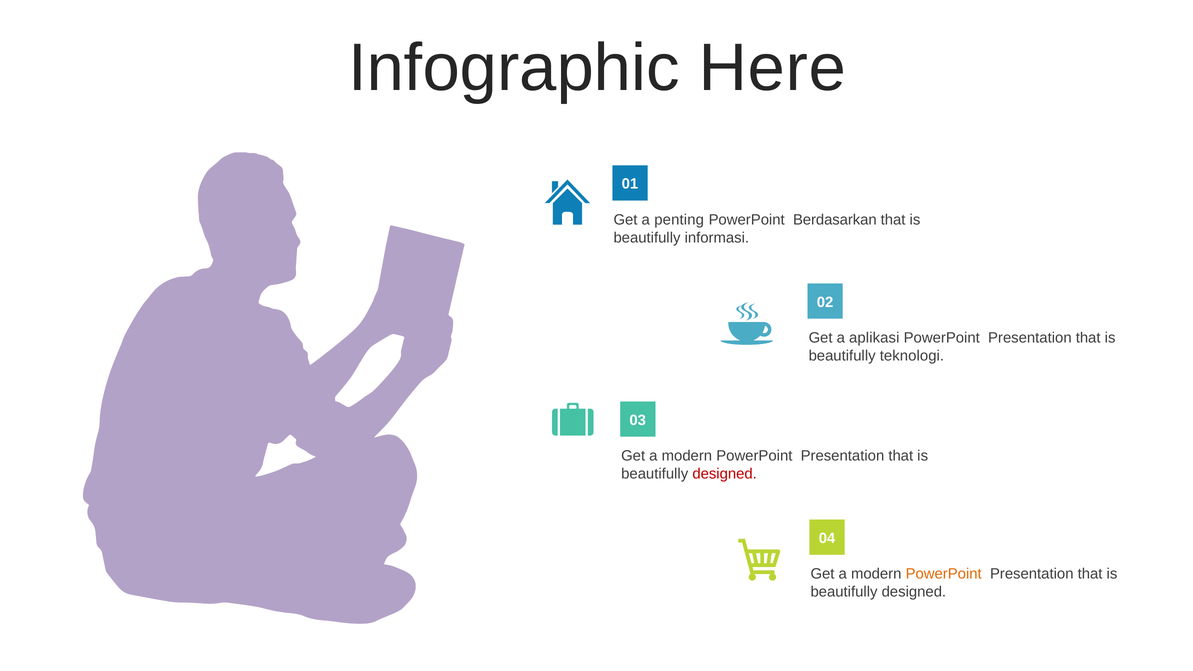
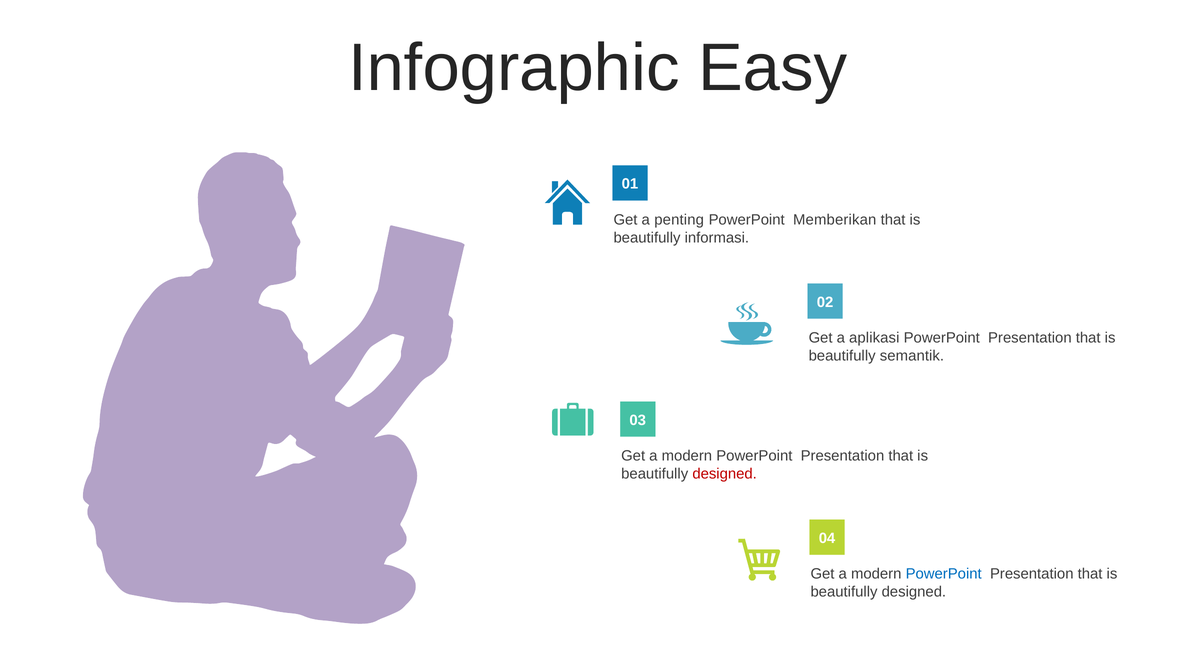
Here: Here -> Easy (773, 68)
Berdasarkan: Berdasarkan -> Memberikan (835, 220)
teknologi: teknologi -> semantik (912, 356)
PowerPoint colour: orange -> blue (944, 574)
